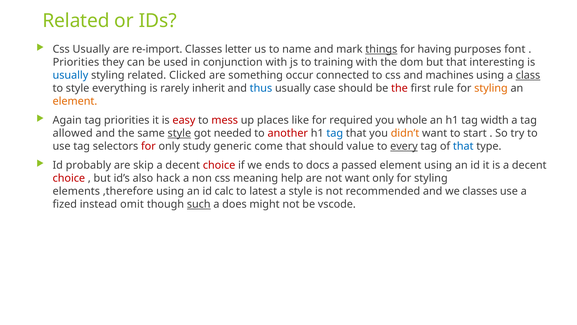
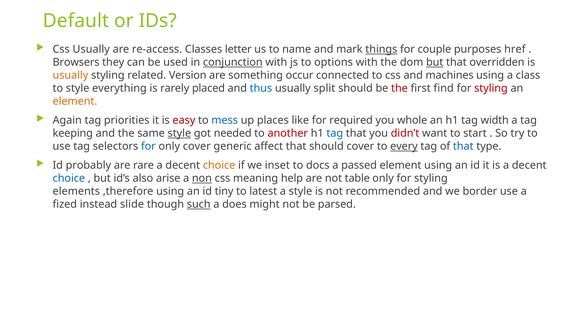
Related: Related -> Default (76, 21)
re-import: re-import -> re-access (157, 49)
having: having -> couple (434, 49)
font: font -> href (515, 49)
Priorities: Priorities -> Browsers (76, 62)
conjunction underline: none -> present (233, 62)
training: training -> options (334, 62)
but underline: none -> present (435, 62)
interesting: interesting -> overridden (497, 62)
usually colour: blue -> orange (70, 75)
Clicked: Clicked -> Version (188, 75)
class underline: present -> none (528, 75)
inherit: inherit -> placed (208, 88)
case: case -> split (324, 88)
rule: rule -> find (444, 88)
styling colour: orange -> red (491, 88)
mess colour: red -> blue (225, 120)
allowed: allowed -> keeping (73, 133)
didn’t colour: orange -> red (405, 133)
for colour: red -> blue (148, 146)
only study: study -> cover (197, 146)
come: come -> affect (269, 146)
should value: value -> cover (360, 146)
skip: skip -> rare (143, 165)
choice colour: red -> orange (219, 165)
ends: ends -> inset (277, 165)
choice colour: red -> blue (69, 178)
hack: hack -> arise (168, 178)
non underline: none -> present (202, 178)
not want: want -> table (357, 178)
calc: calc -> tiny (224, 191)
we classes: classes -> border (480, 191)
omit: omit -> slide (132, 204)
vscode: vscode -> parsed (337, 204)
